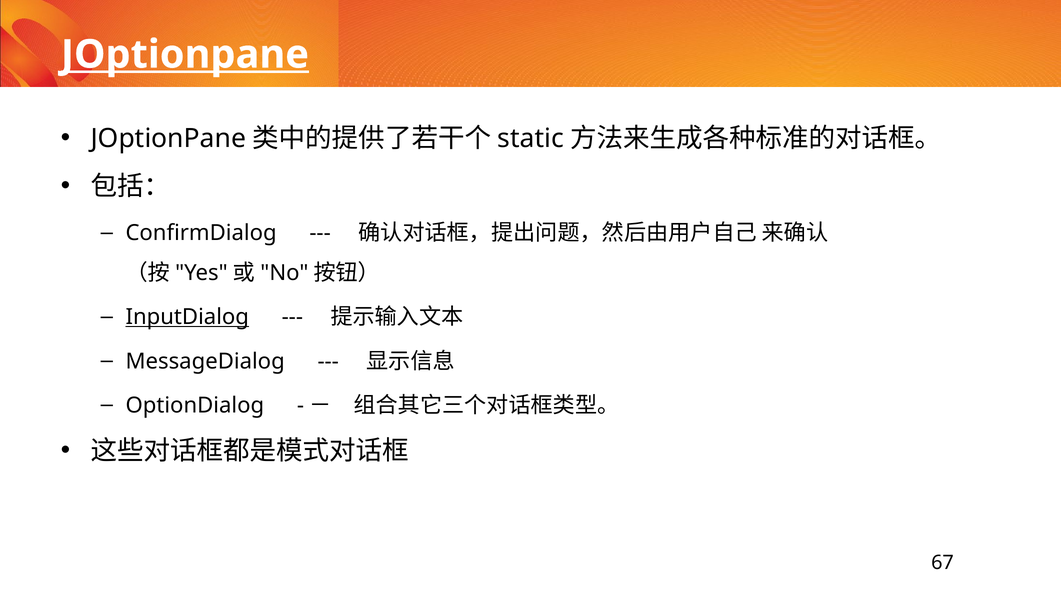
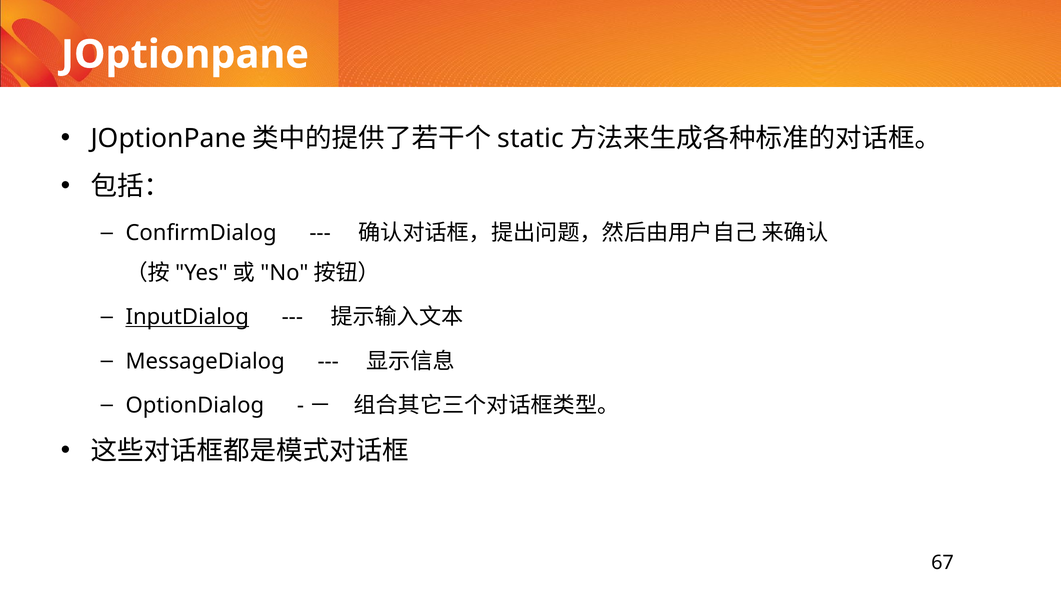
JOptionpane underline: present -> none (185, 54)
